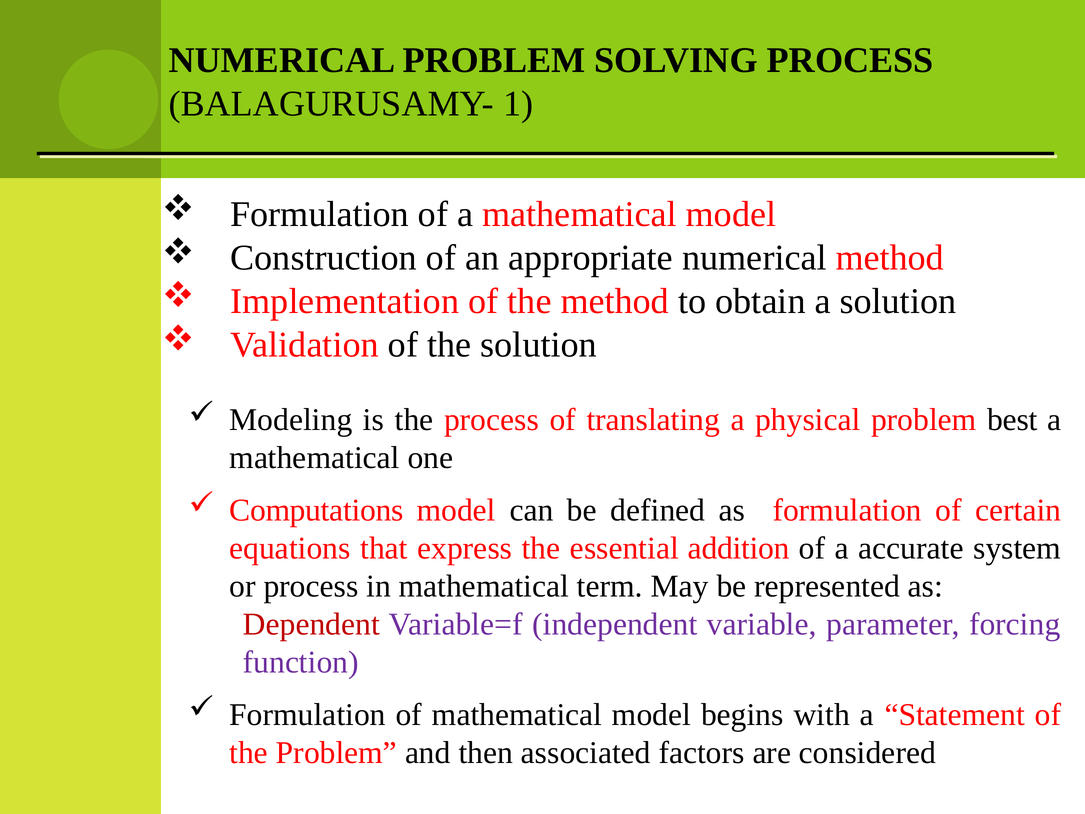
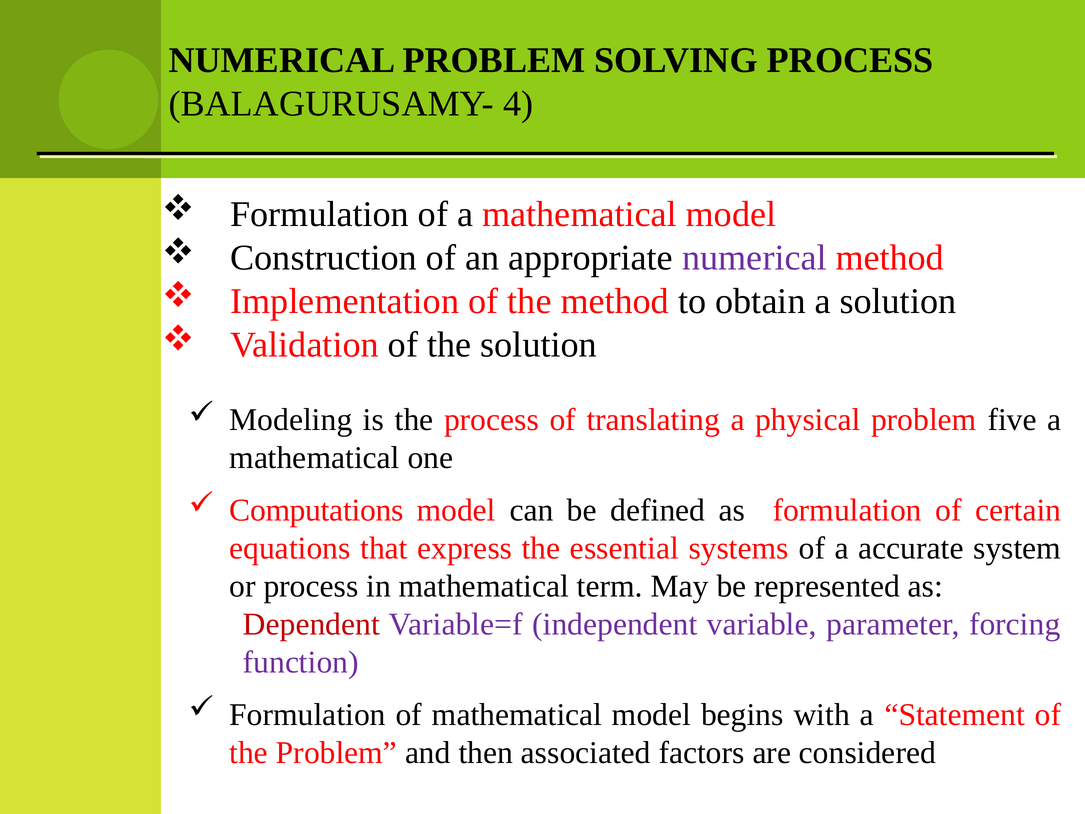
1: 1 -> 4 (518, 104)
numerical colour: black -> purple (754, 258)
best: best -> five (1012, 420)
addition: addition -> systems (739, 548)
